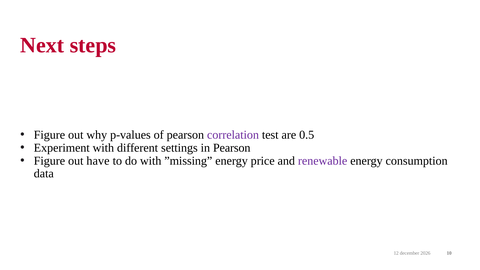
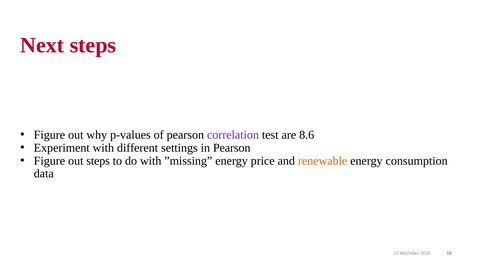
0.5: 0.5 -> 8.6 (307, 135)
out have: have -> steps (98, 161)
renewable colour: purple -> orange (323, 161)
